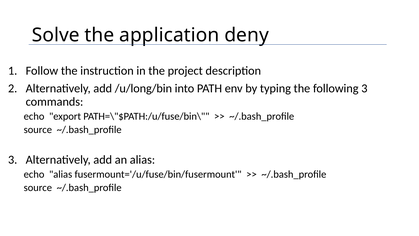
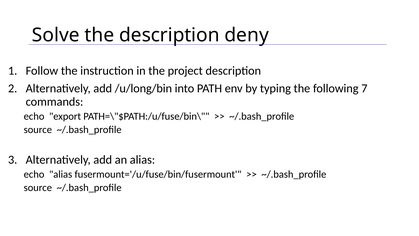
the application: application -> description (169, 35)
following 3: 3 -> 7 (364, 88)
